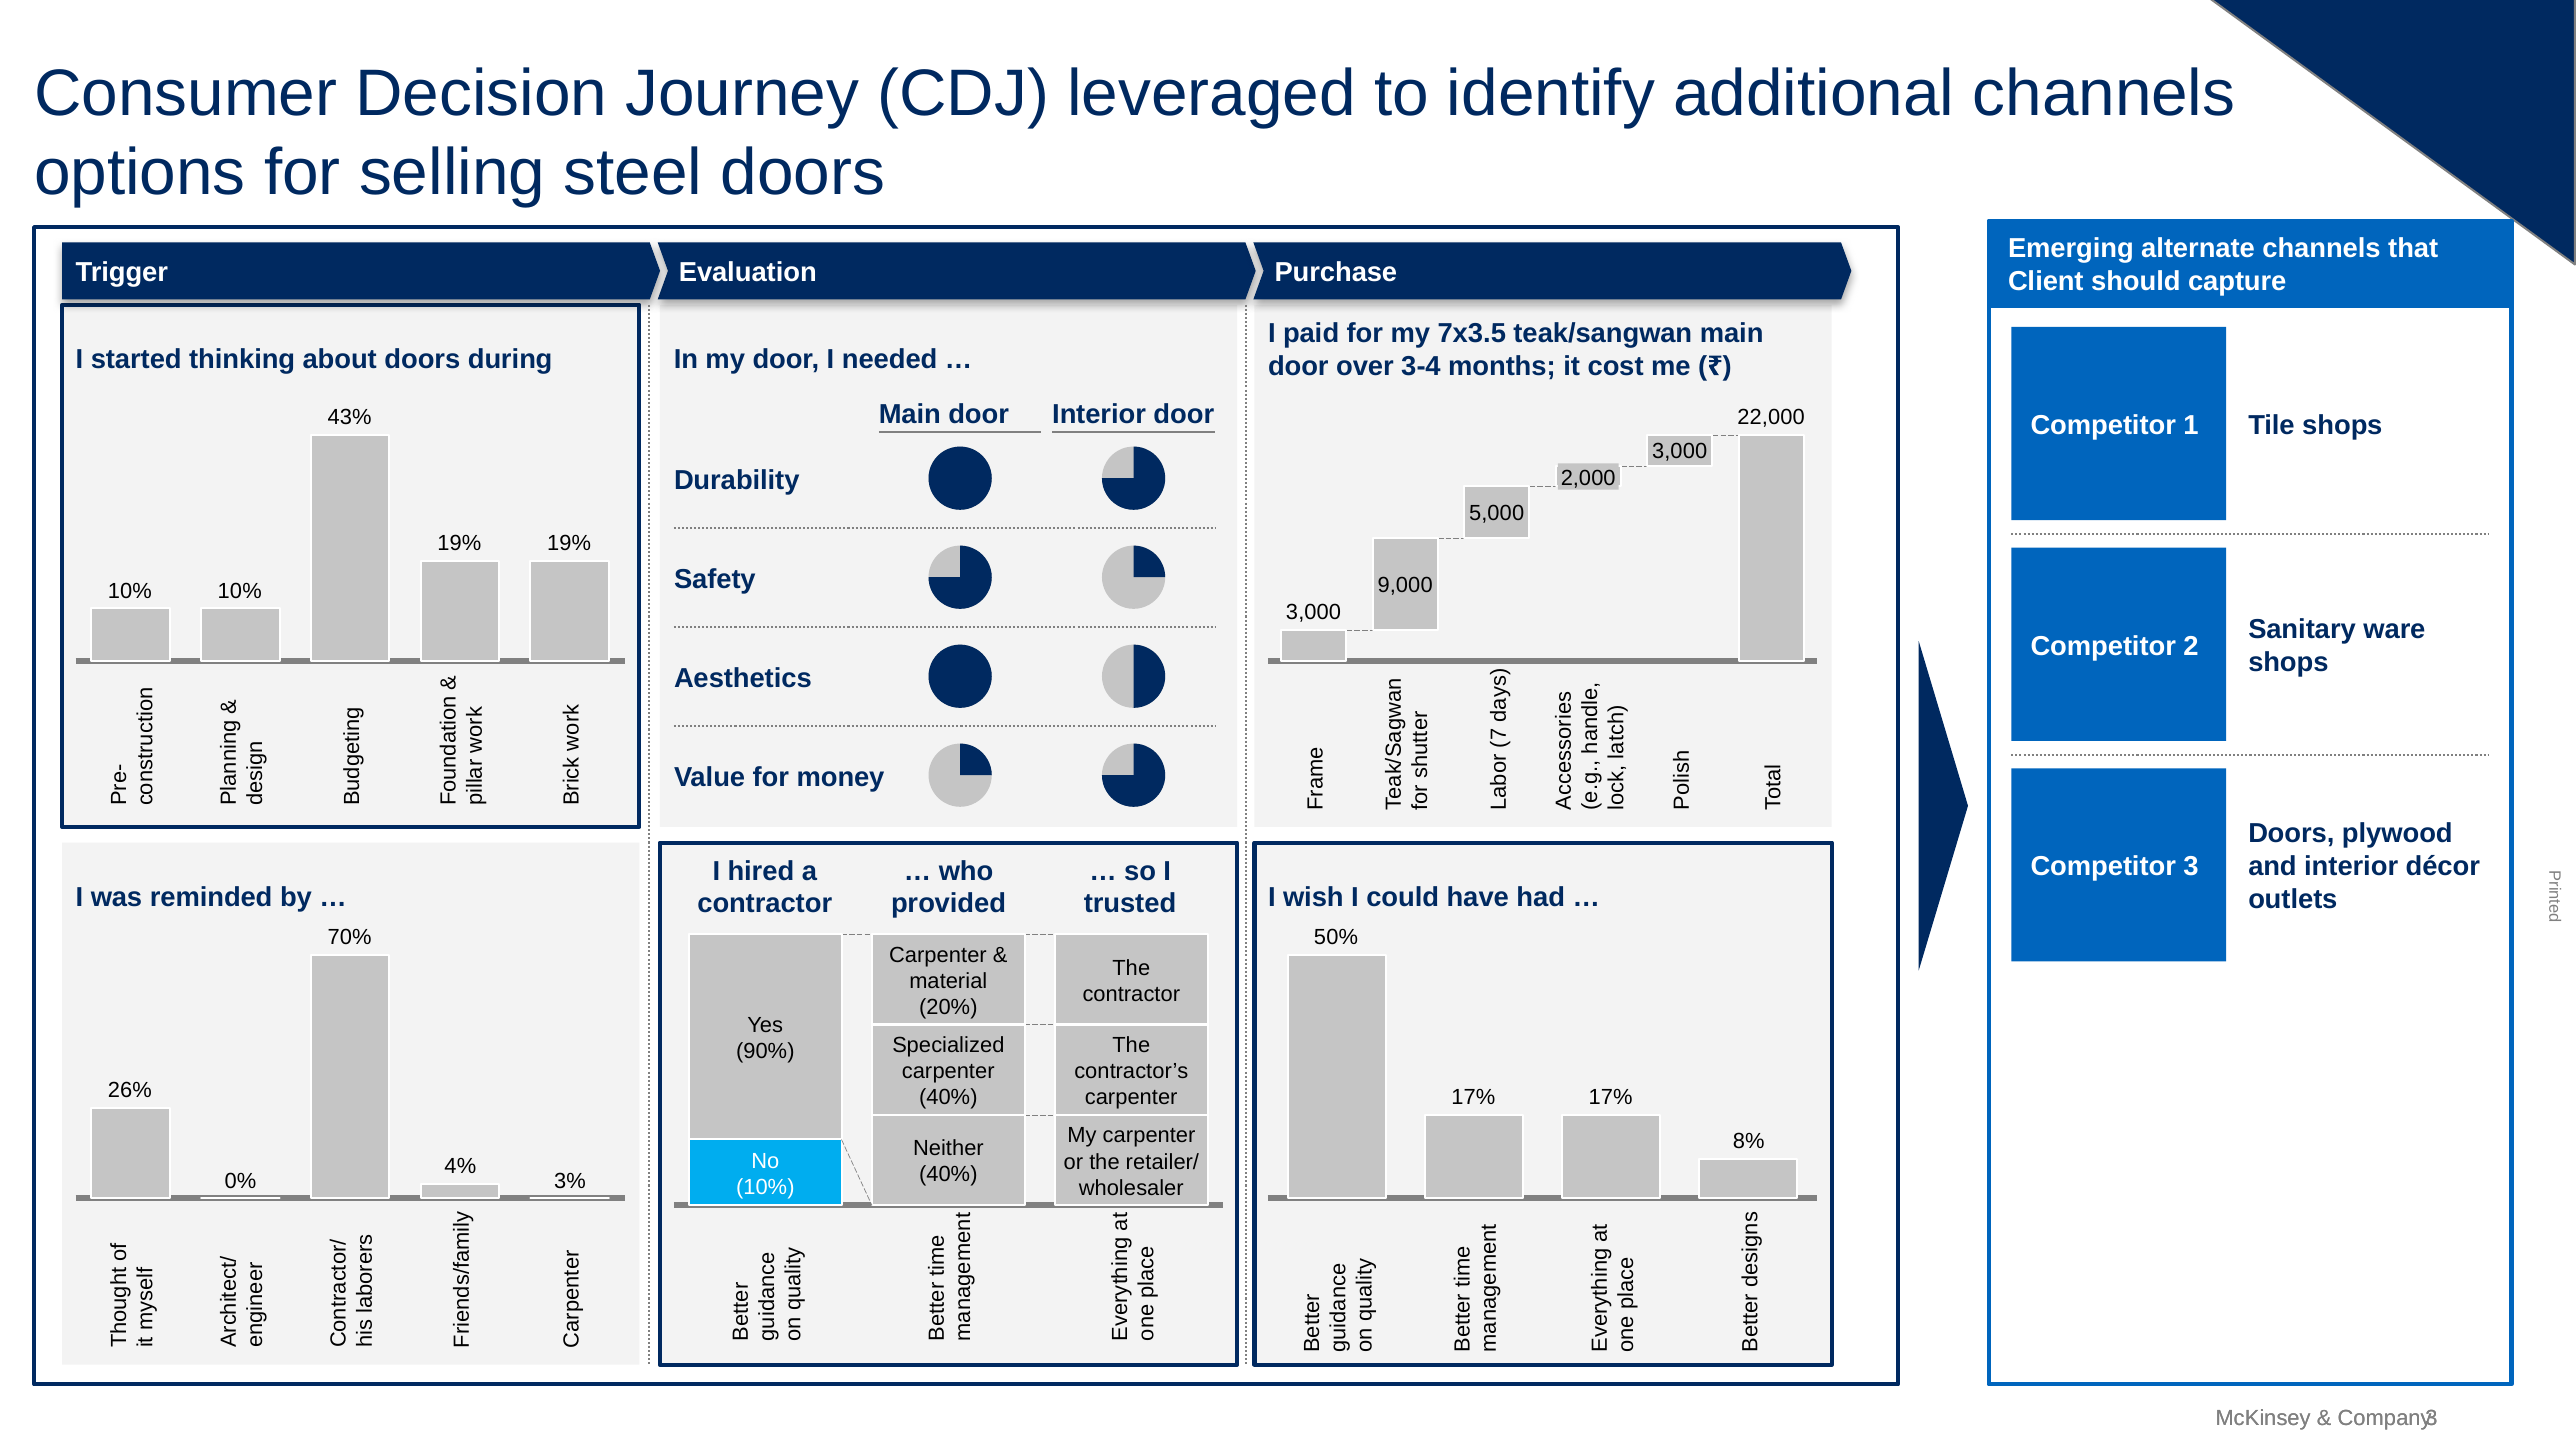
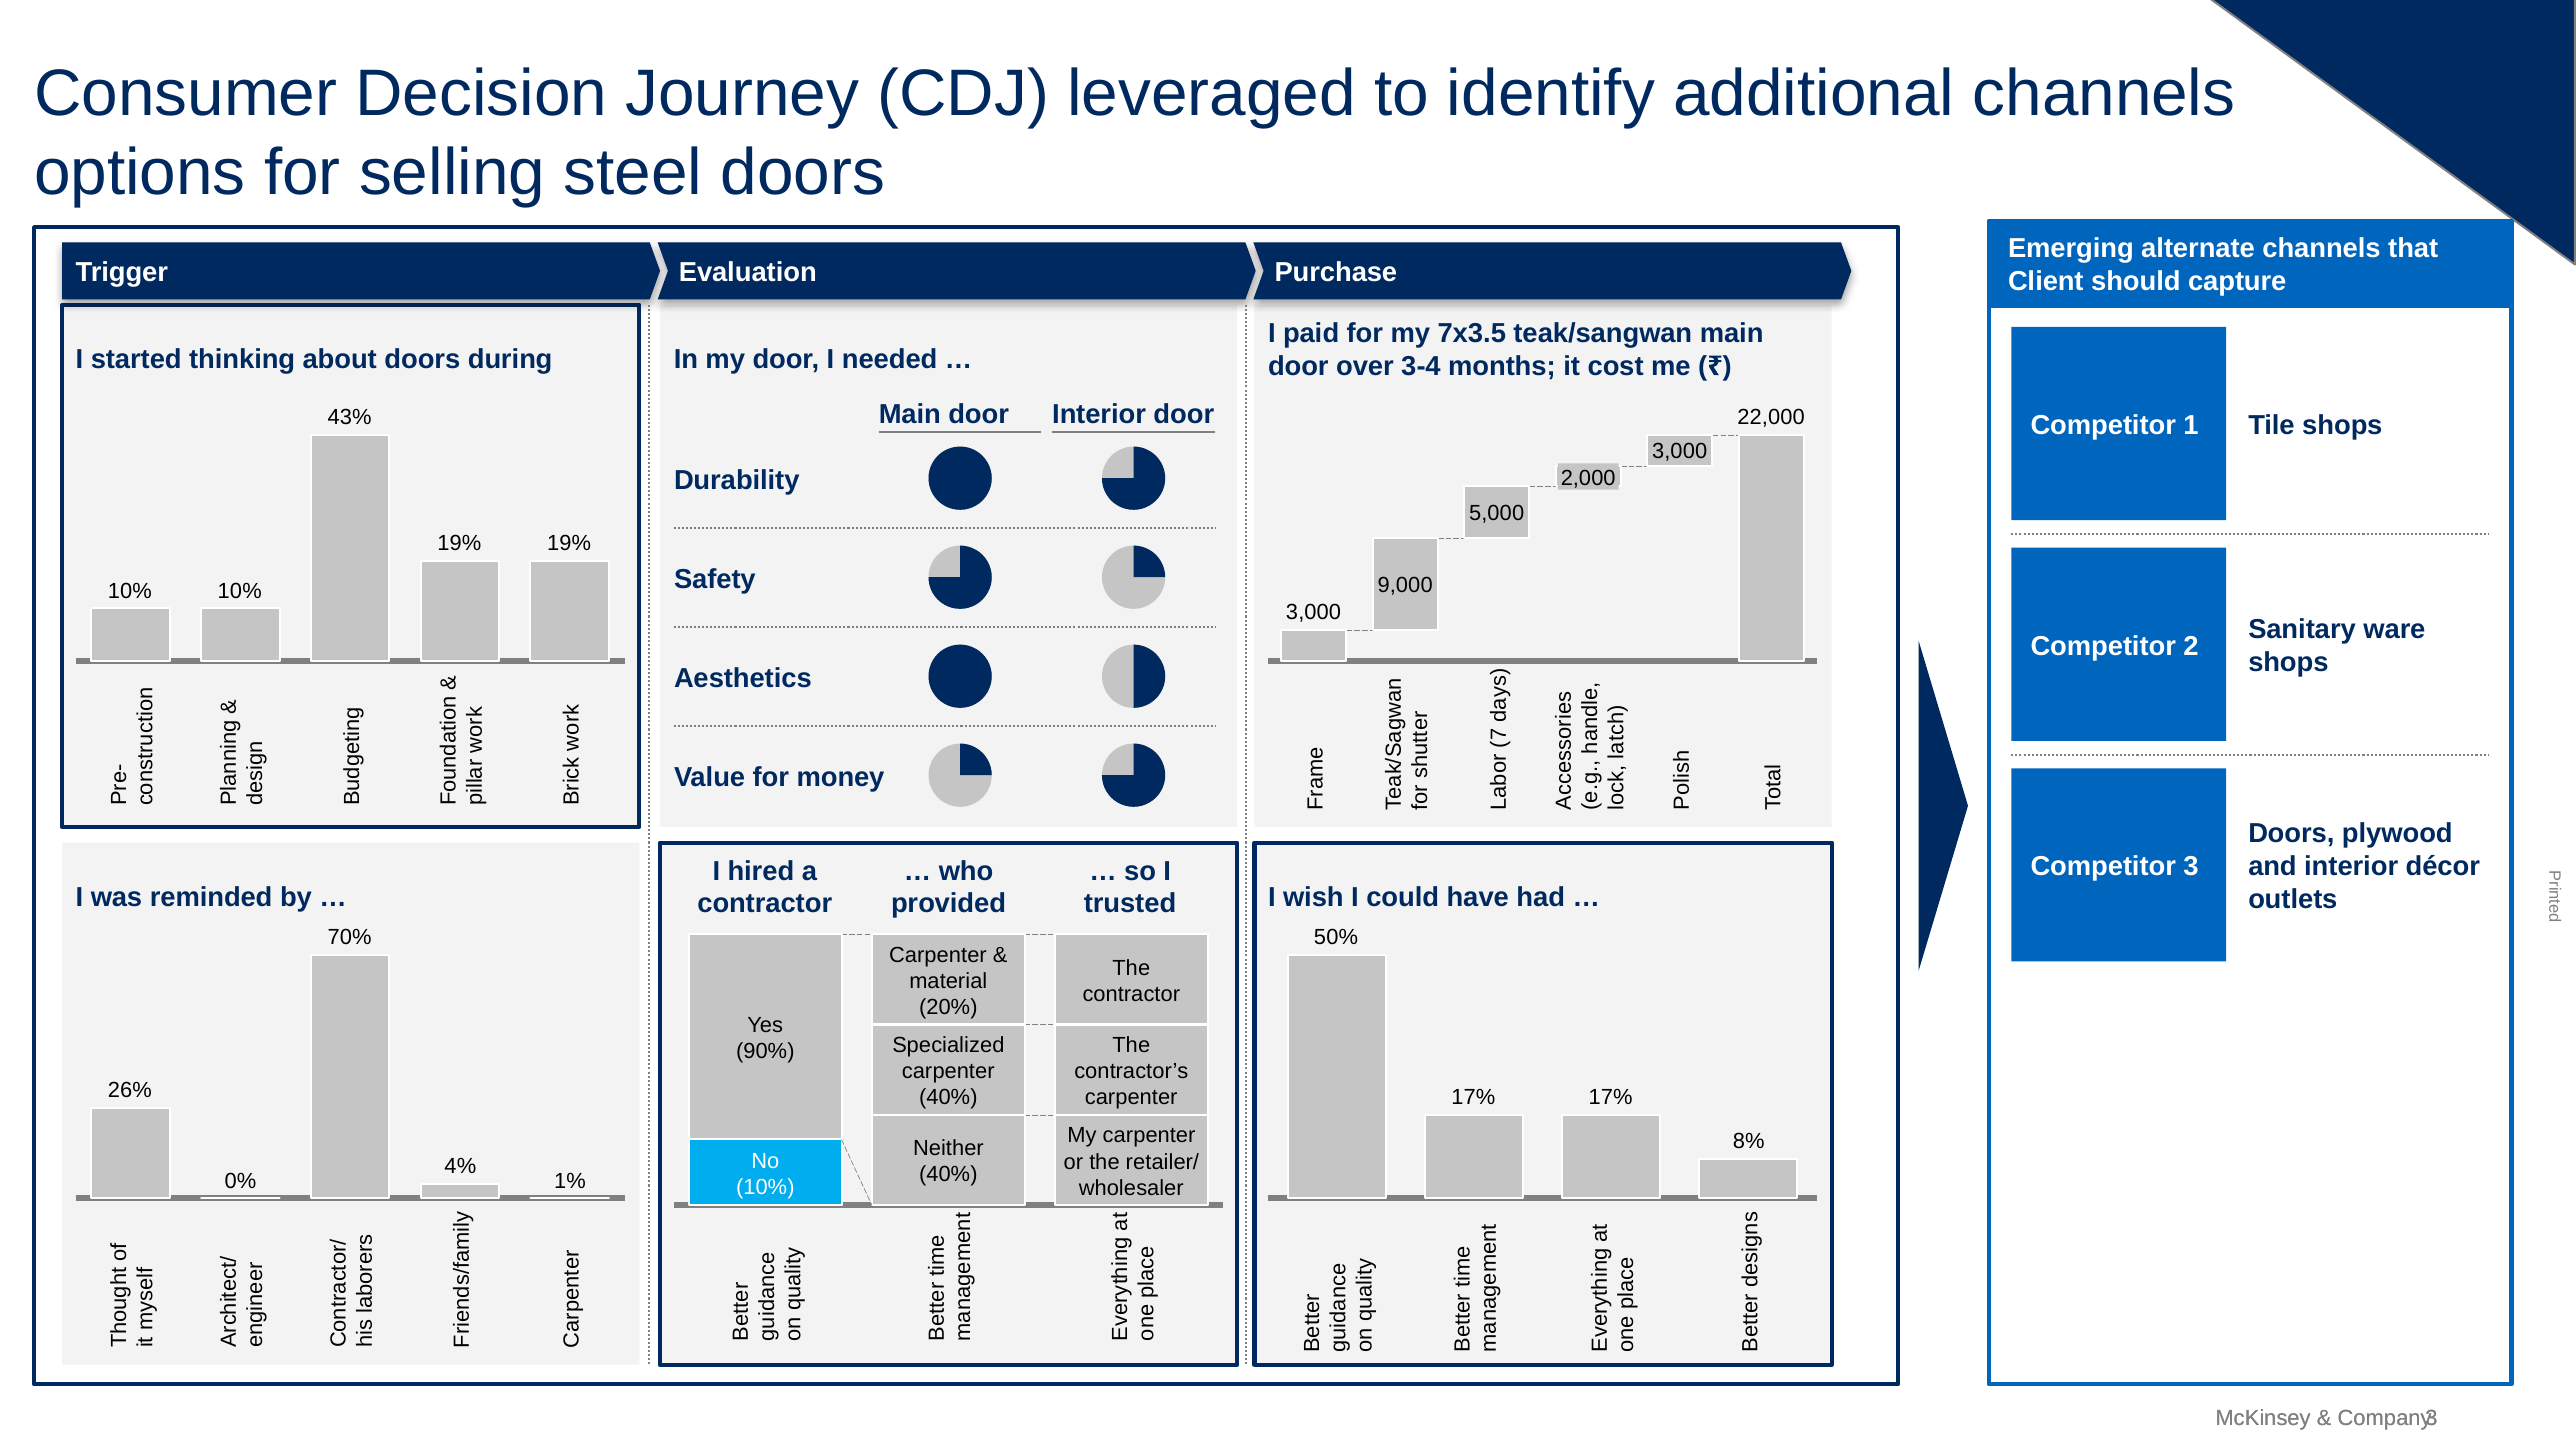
3%: 3% -> 1% (570, 1181)
